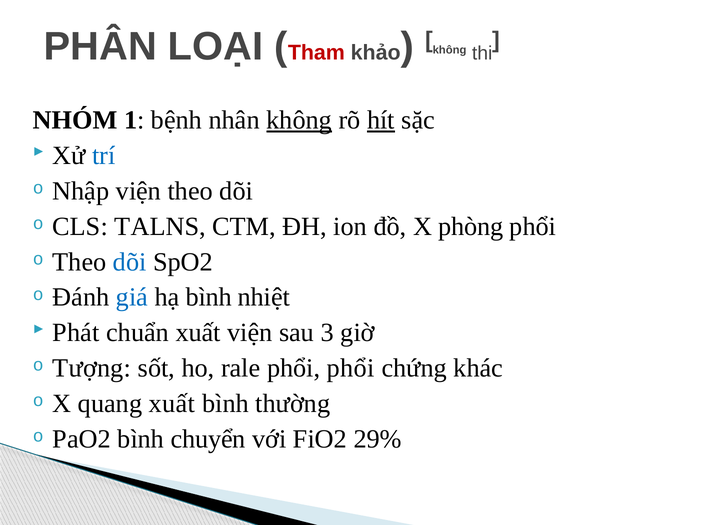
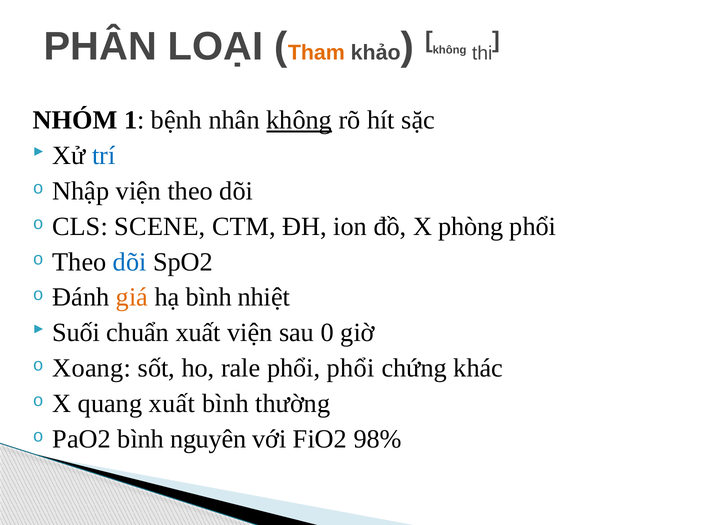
Tham colour: red -> orange (316, 53)
hít underline: present -> none (381, 120)
TALNS: TALNS -> SCENE (160, 227)
giá colour: blue -> orange (132, 298)
Phát: Phát -> Suối (76, 333)
3: 3 -> 0 (327, 333)
Tượng: Tượng -> Xoang (92, 369)
chuyển: chuyển -> nguyên (208, 440)
29%: 29% -> 98% (378, 440)
